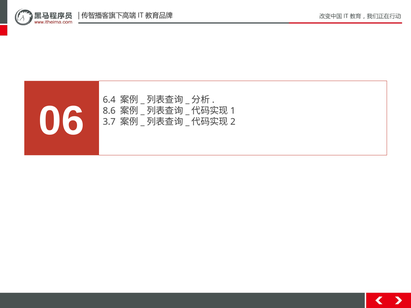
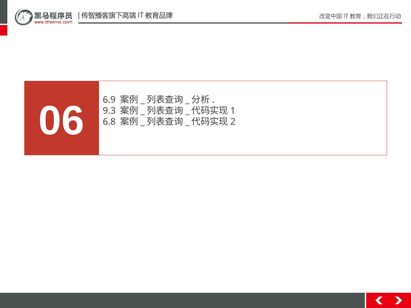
6.4: 6.4 -> 6.9 (109, 100)
8.6: 8.6 -> 9.3 (109, 111)
3.7: 3.7 -> 6.8 (109, 122)
